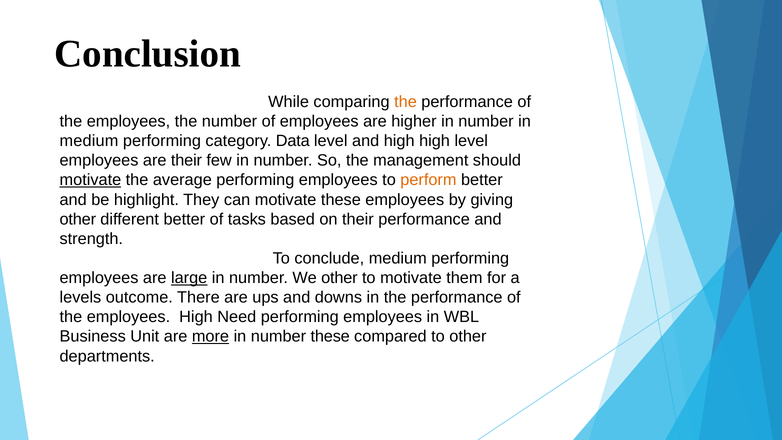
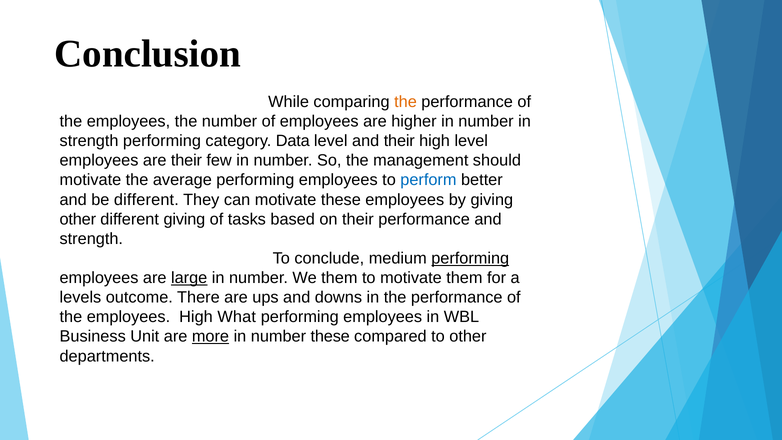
medium: medium -> strength (89, 141)
and high: high -> their (399, 141)
motivate underline: present -> none (90, 180)
perform colour: orange -> blue (428, 180)
be highlight: highlight -> different (146, 200)
different better: better -> giving (184, 219)
performing underline: none -> present (470, 258)
We other: other -> them (339, 278)
Need: Need -> What (237, 317)
